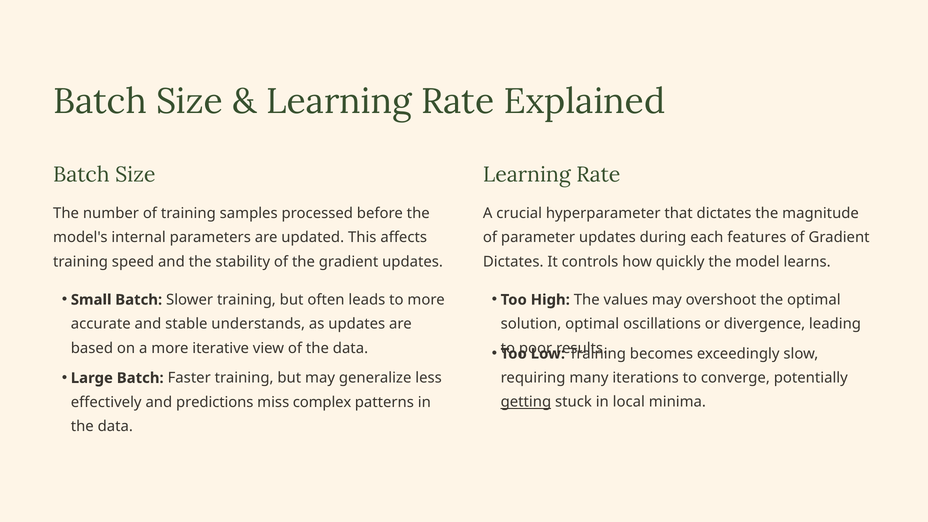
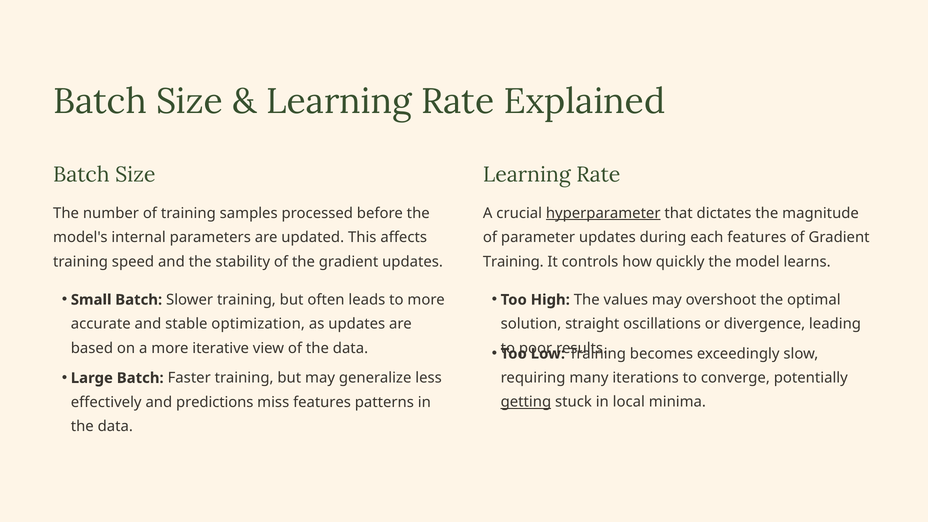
hyperparameter underline: none -> present (603, 213)
Dictates: Dictates -> Training (513, 262)
understands: understands -> optimization (258, 324)
solution optimal: optimal -> straight (592, 324)
miss complex: complex -> features (322, 402)
